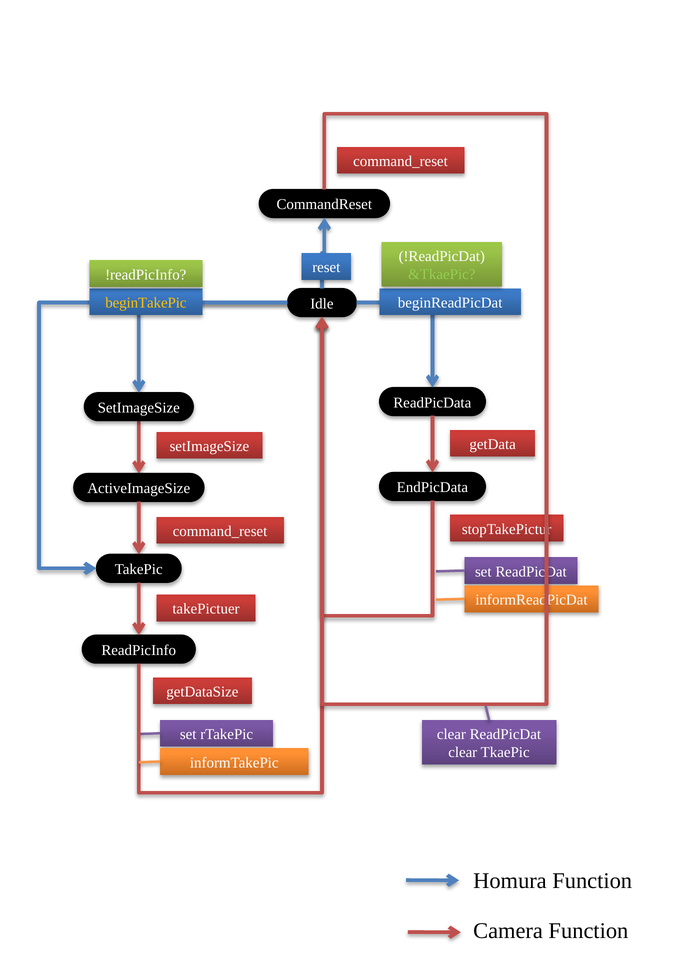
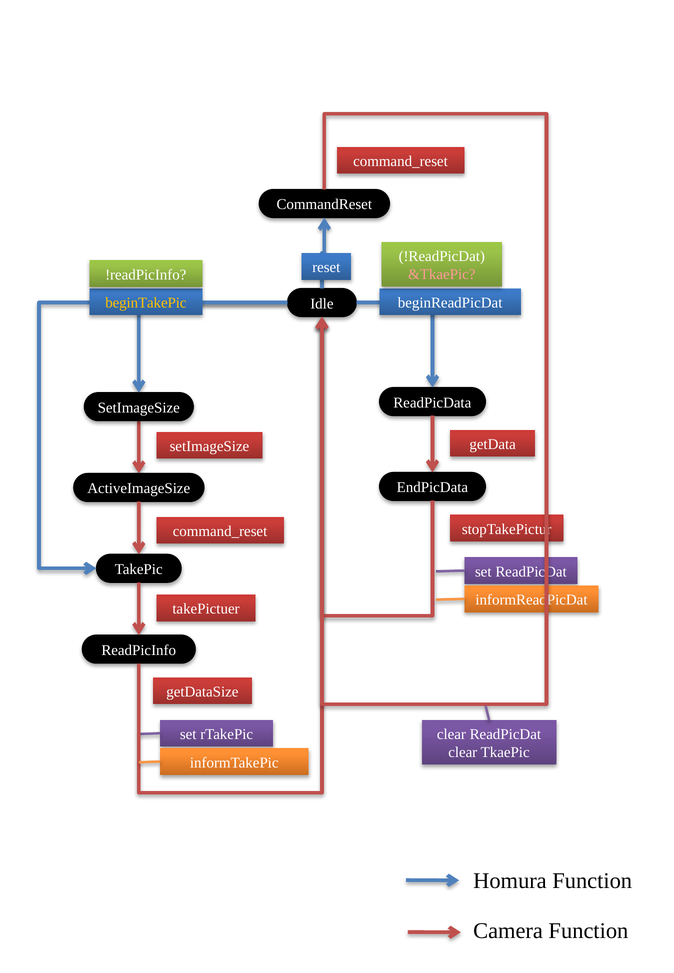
&TkaePic colour: light green -> pink (442, 274)
